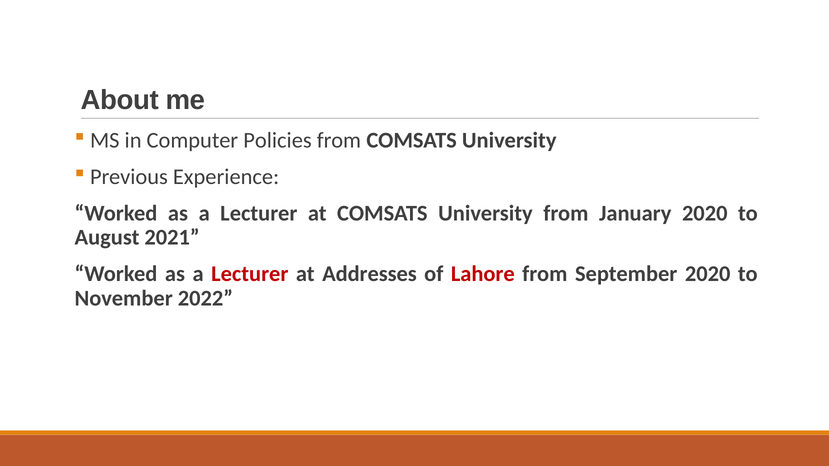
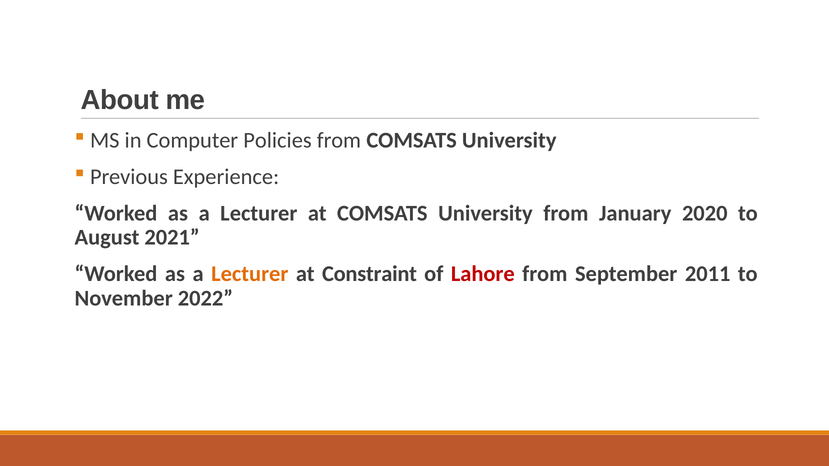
Lecturer colour: red -> orange (250, 274)
Addresses: Addresses -> Constraint (369, 274)
September 2020: 2020 -> 2011 (708, 274)
